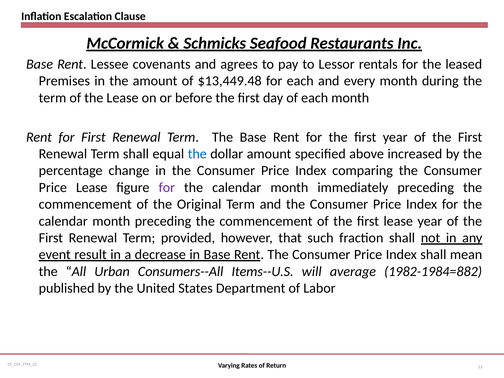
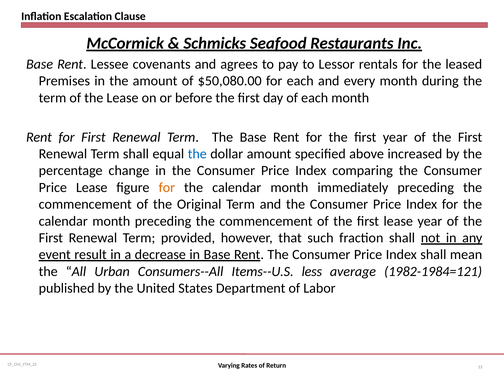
$13,449.48: $13,449.48 -> $50,080.00 (230, 81)
for colour: purple -> orange (167, 187)
will: will -> less (312, 272)
1982-1984=882: 1982-1984=882 -> 1982-1984=121 (433, 272)
